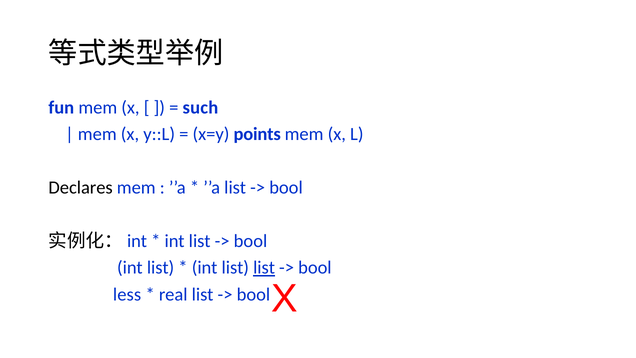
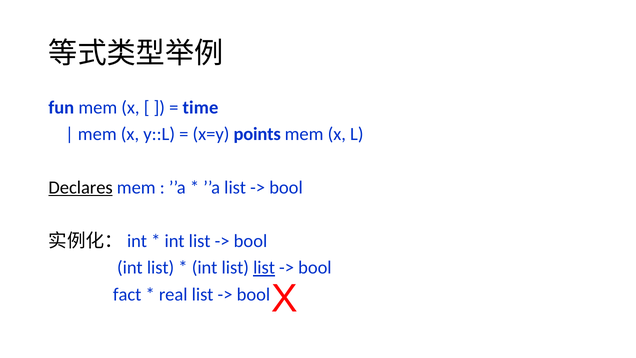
such: such -> time (200, 108)
Declares underline: none -> present (81, 188)
less: less -> fact (127, 294)
